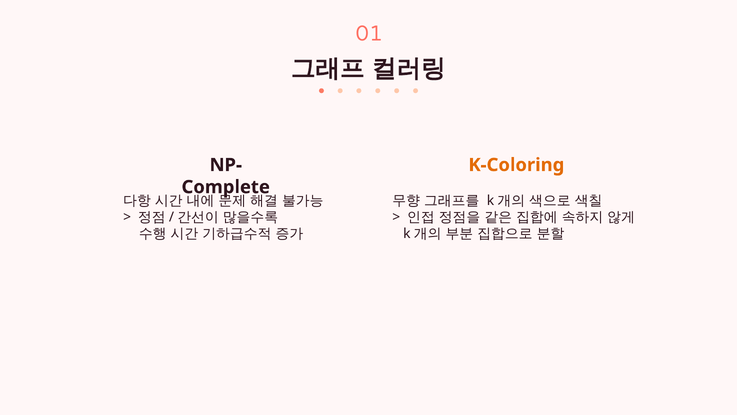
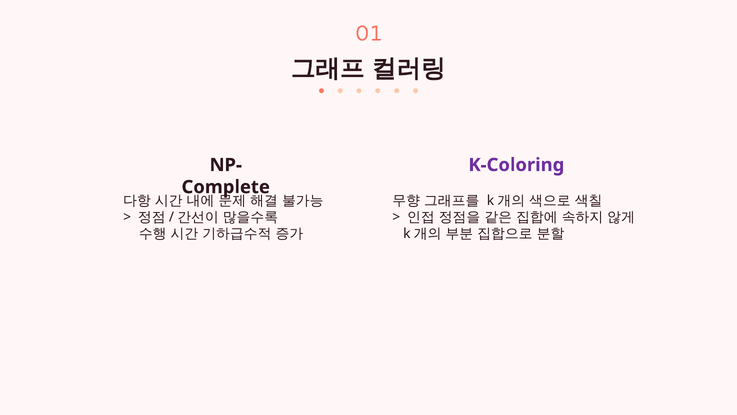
K-Coloring colour: orange -> purple (516, 165)
